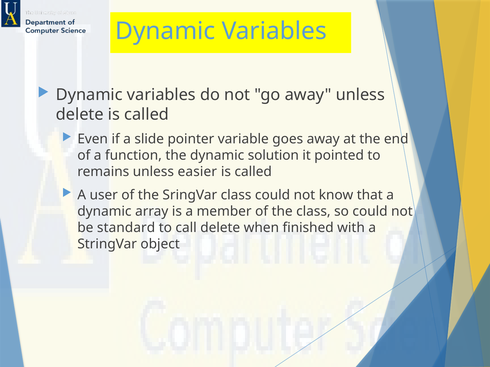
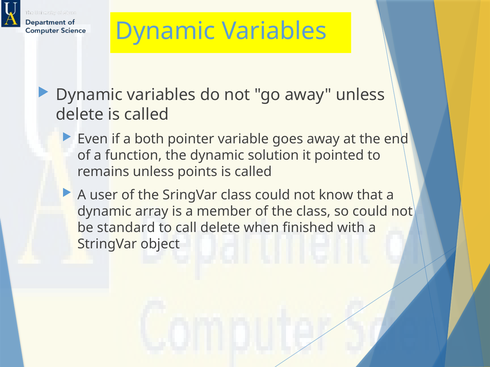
slide: slide -> both (149, 139)
easier: easier -> points (197, 172)
